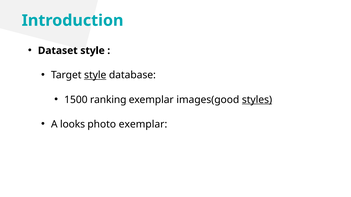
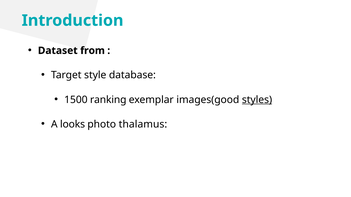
Dataset style: style -> from (93, 51)
style underline: present -> none (95, 75)
photo exemplar: exemplar -> thalamus (143, 124)
